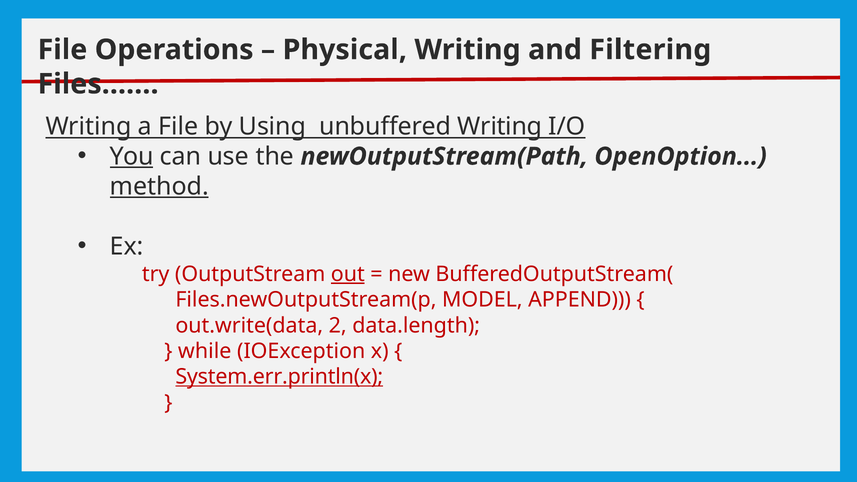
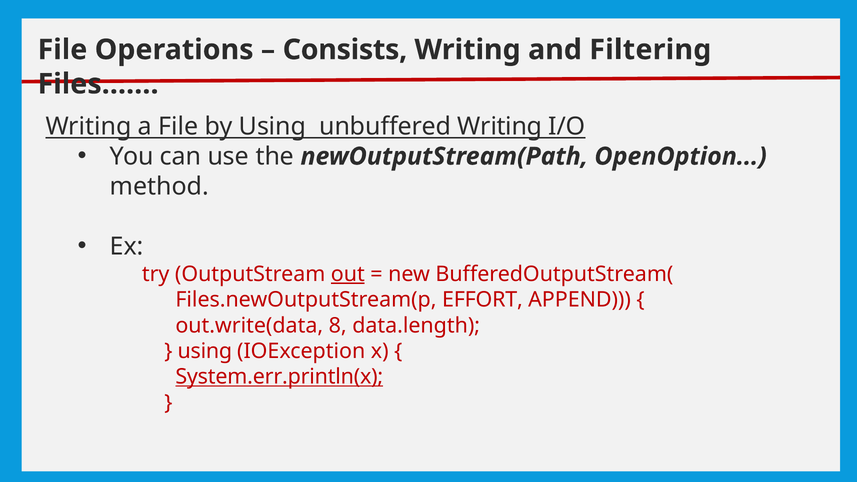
Physical: Physical -> Consists (345, 50)
You underline: present -> none (132, 156)
method underline: present -> none (159, 186)
MODEL: MODEL -> EFFORT (482, 300)
2: 2 -> 8 (338, 326)
while: while -> using (205, 351)
